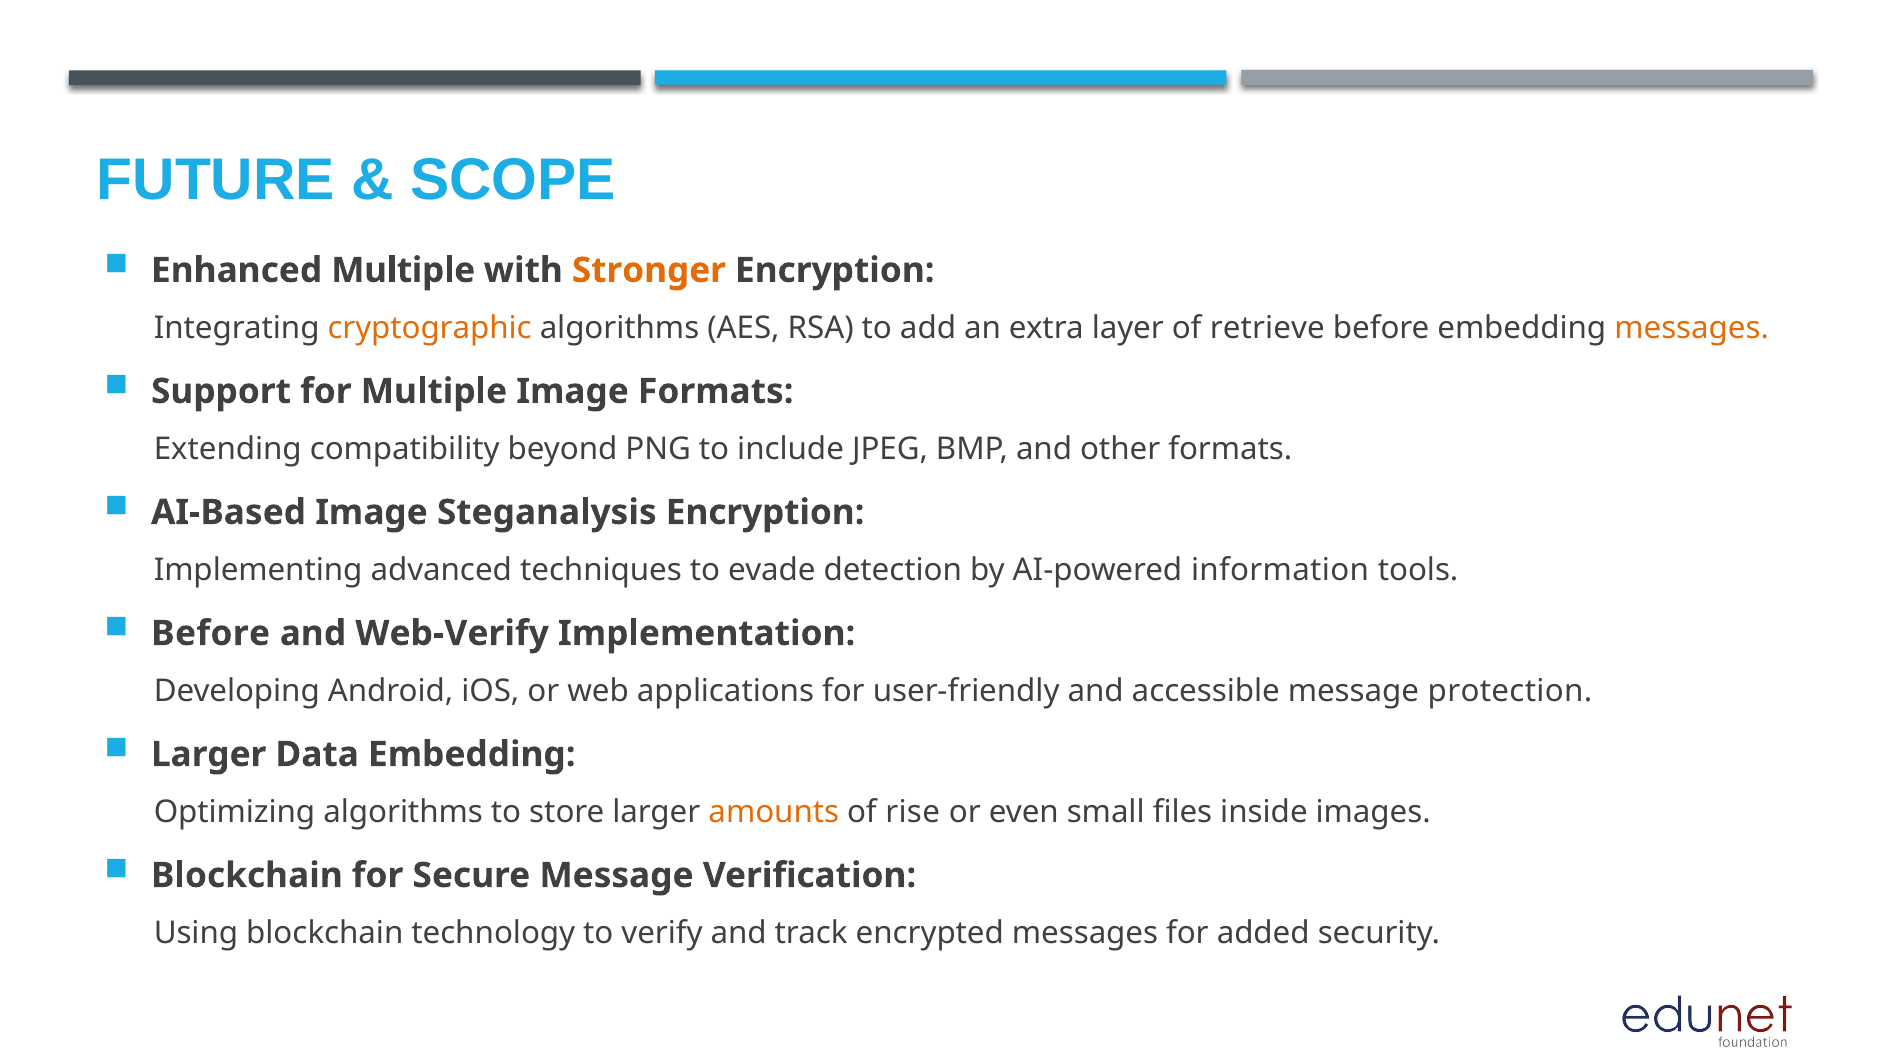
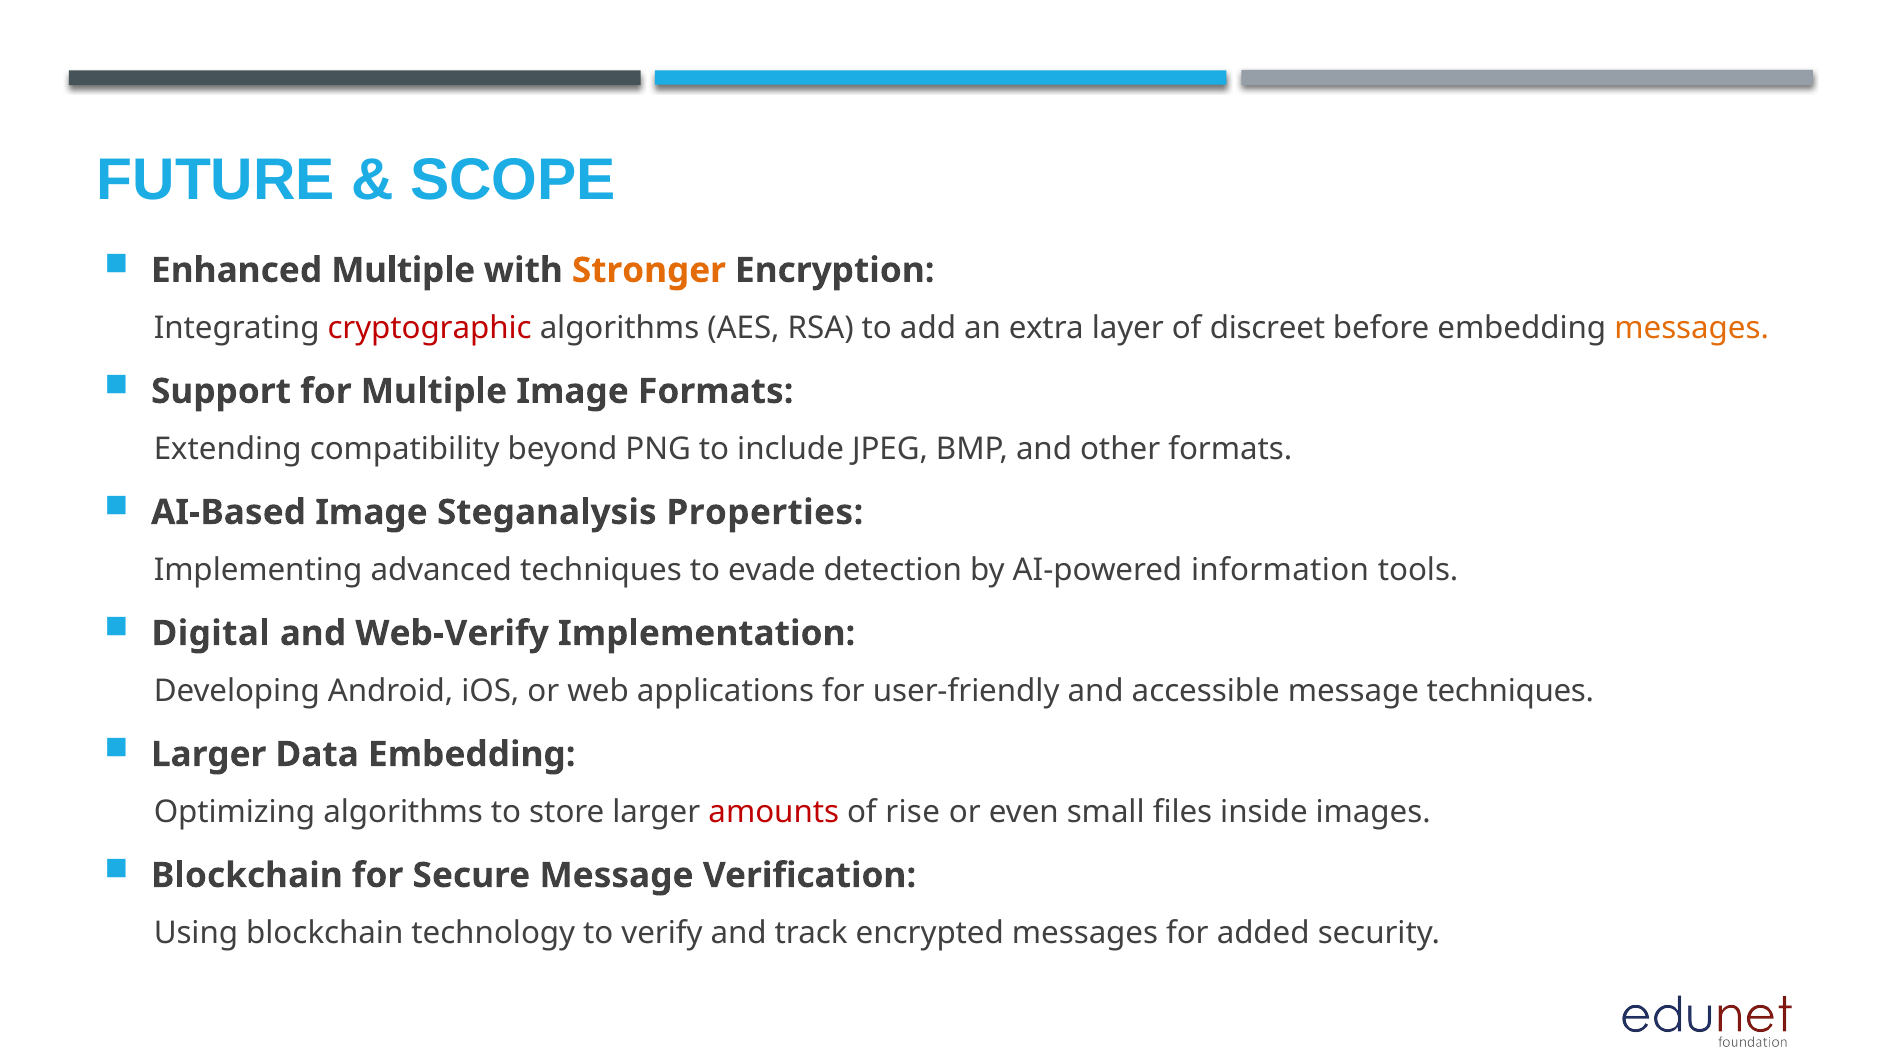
cryptographic colour: orange -> red (430, 328)
retrieve: retrieve -> discreet (1267, 328)
Steganalysis Encryption: Encryption -> Properties (765, 513)
Before: Before -> Digital (211, 634)
message protection: protection -> techniques (1510, 692)
amounts colour: orange -> red (774, 813)
